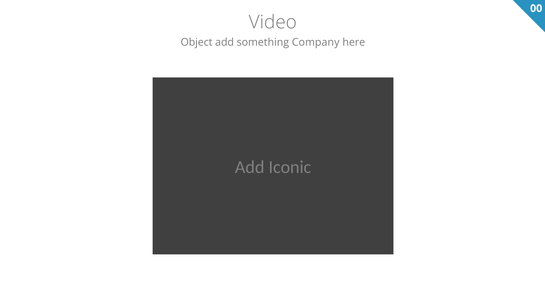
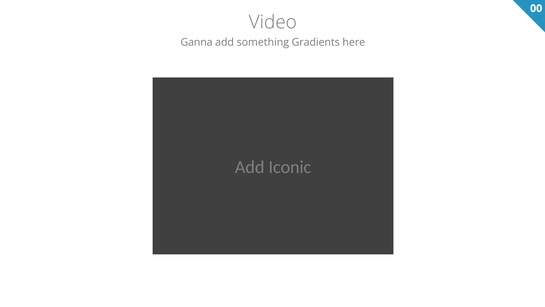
Object: Object -> Ganna (197, 42)
Company: Company -> Gradients (316, 42)
